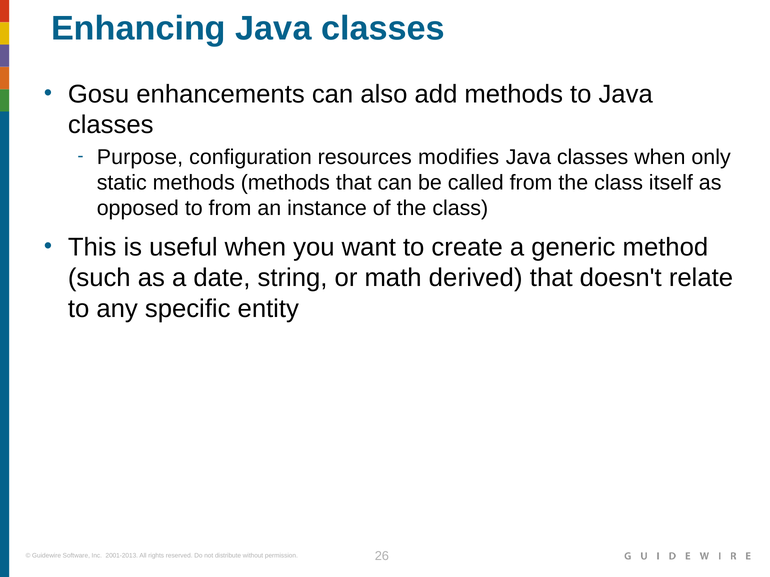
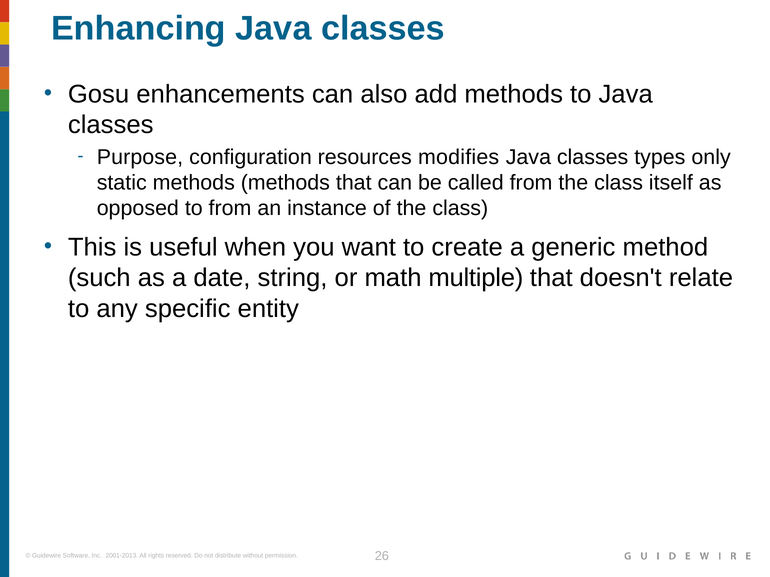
classes when: when -> types (660, 157)
derived: derived -> multiple (476, 278)
